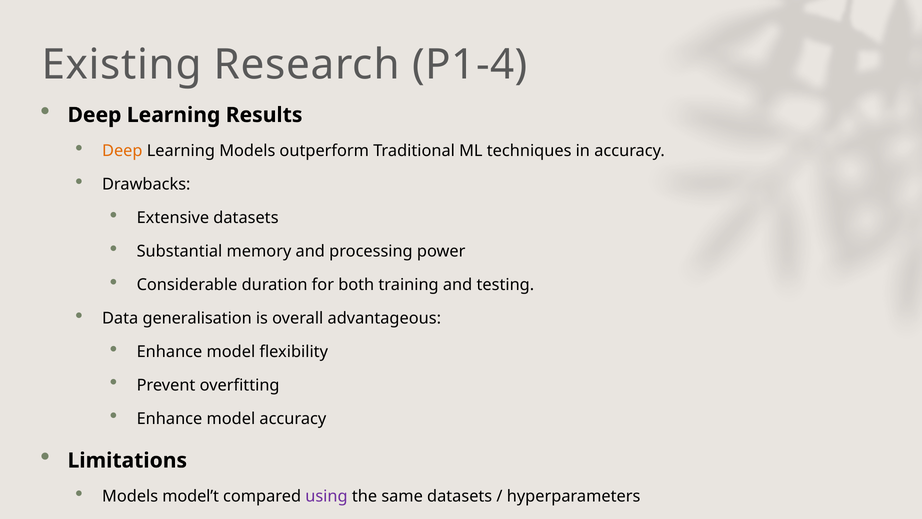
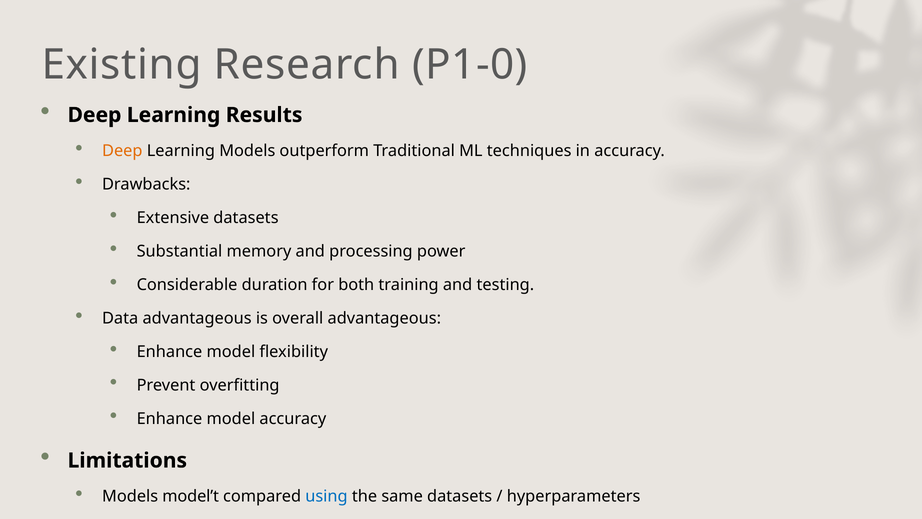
P1-4: P1-4 -> P1-0 (470, 65)
Data generalisation: generalisation -> advantageous (197, 318)
using colour: purple -> blue (326, 496)
